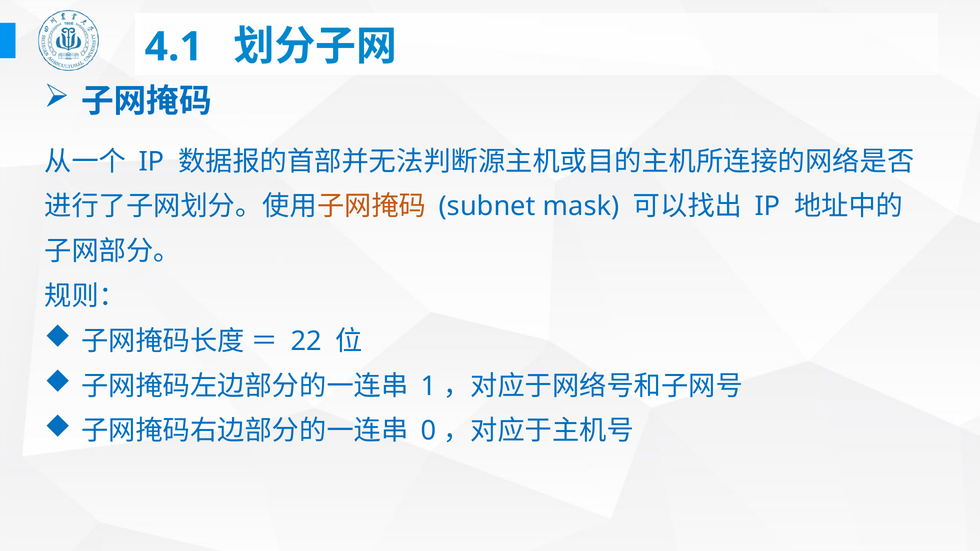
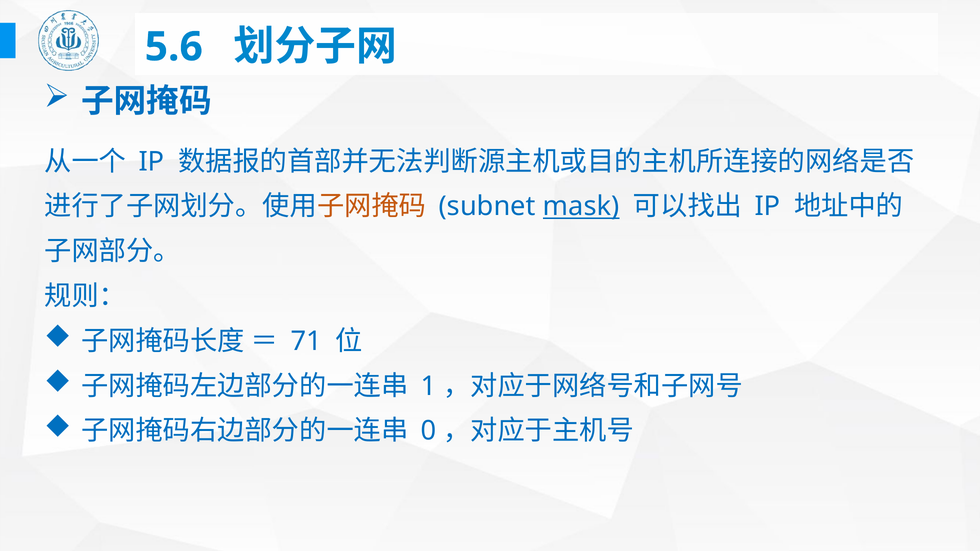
4.1: 4.1 -> 5.6 (174, 47)
mask underline: none -> present (581, 207)
22: 22 -> 71 (306, 341)
